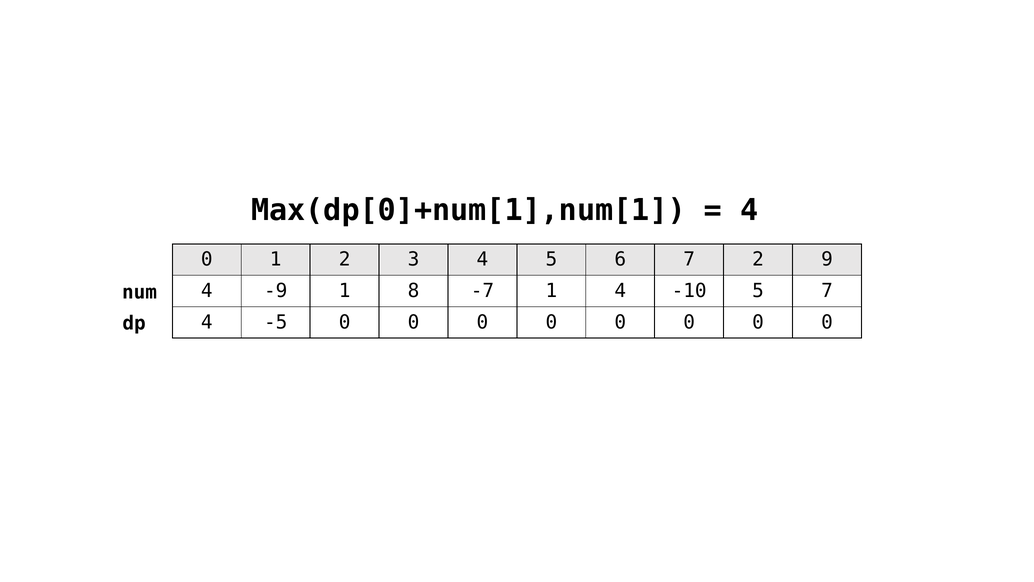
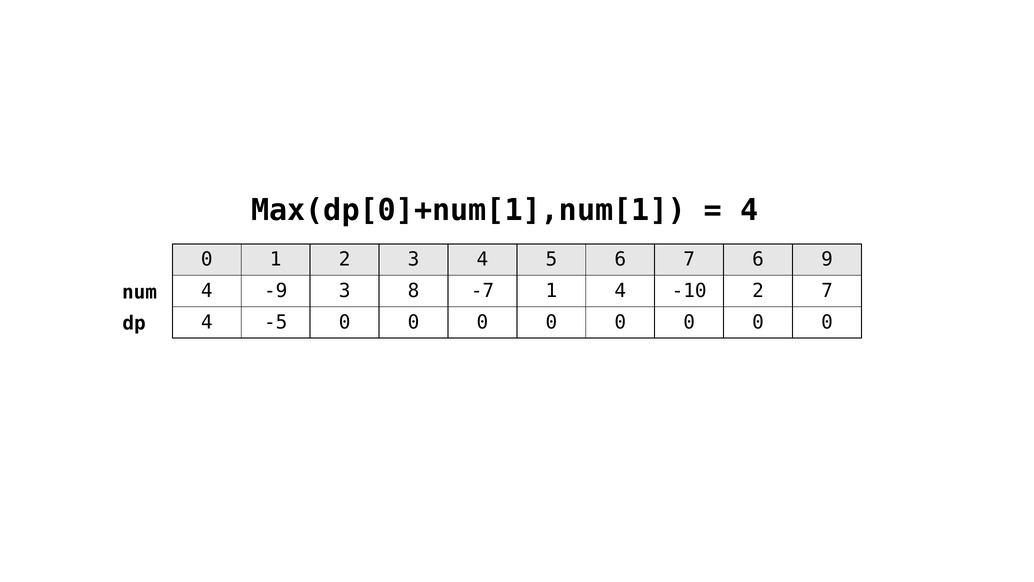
7 2: 2 -> 6 (758, 259)
-9 1: 1 -> 3 (345, 291)
-10 5: 5 -> 2 (758, 291)
